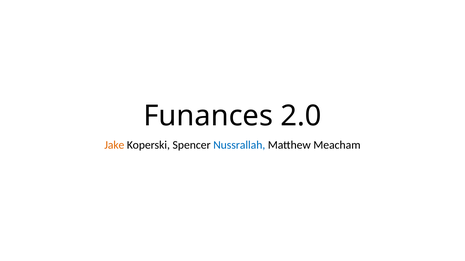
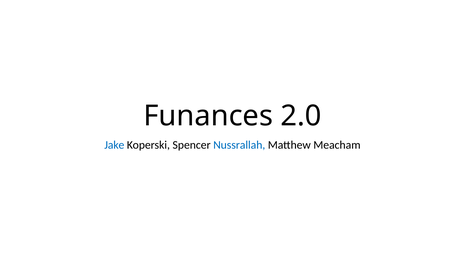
Jake colour: orange -> blue (114, 145)
